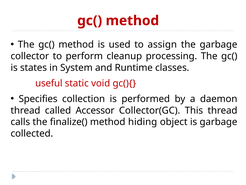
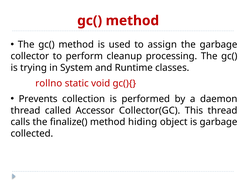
states: states -> trying (33, 67)
useful: useful -> rollno (49, 83)
Specifies: Specifies -> Prevents (38, 99)
